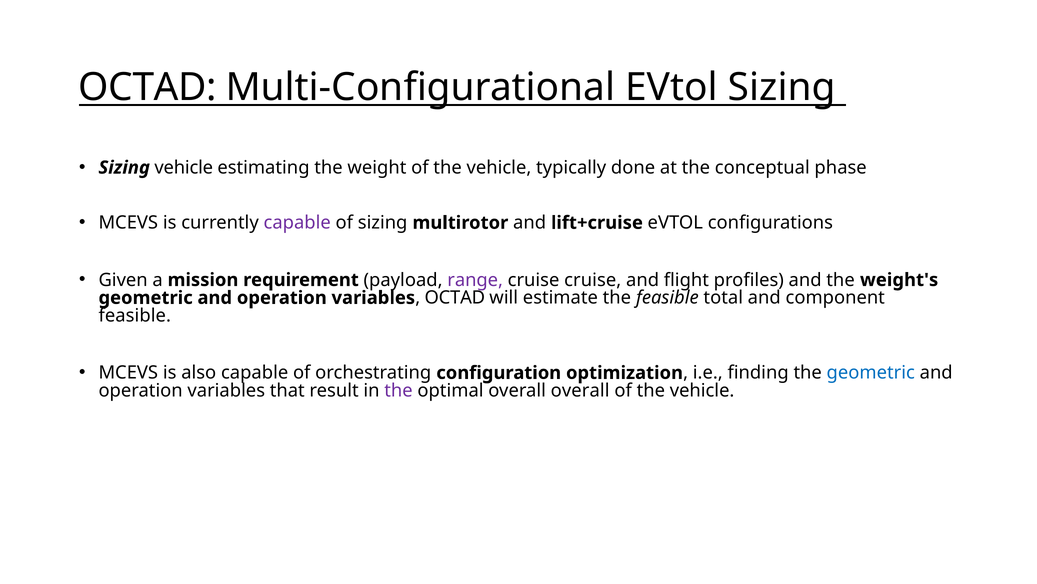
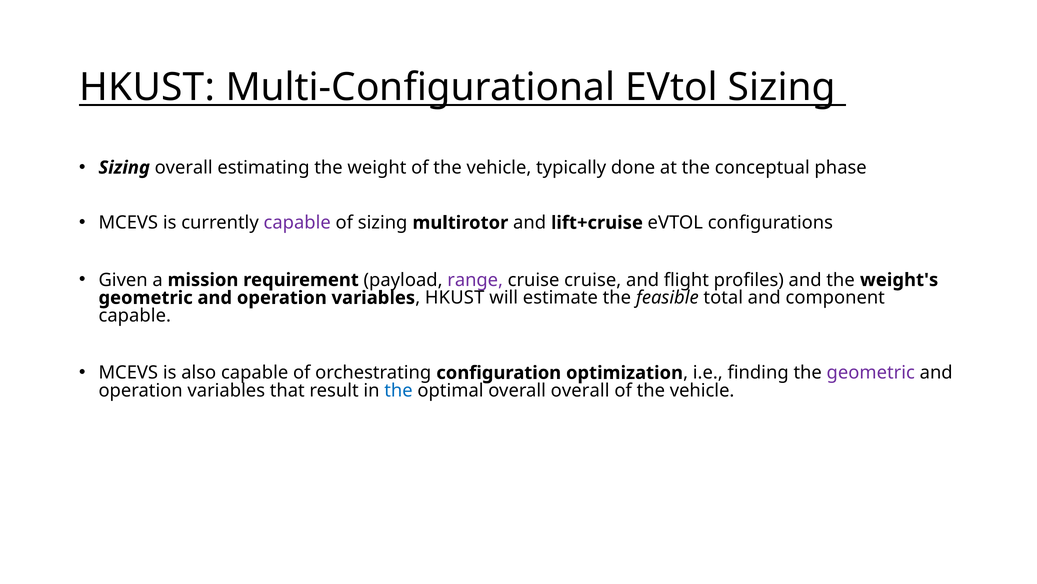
OCTAD: OCTAD -> HKUST (147, 87)
Sizing vehicle: vehicle -> overall (184, 167)
variables OCTAD: OCTAD -> HKUST (455, 297)
feasible: feasible -> capable (135, 315)
geometric colour: blue -> purple (871, 372)
the colour: purple -> blue (398, 390)
